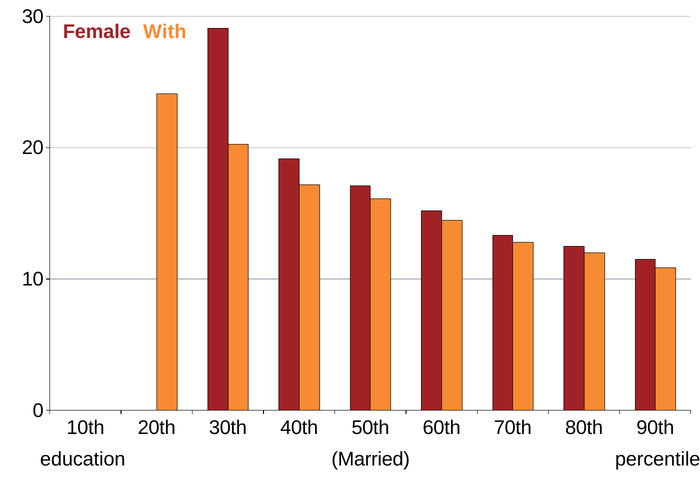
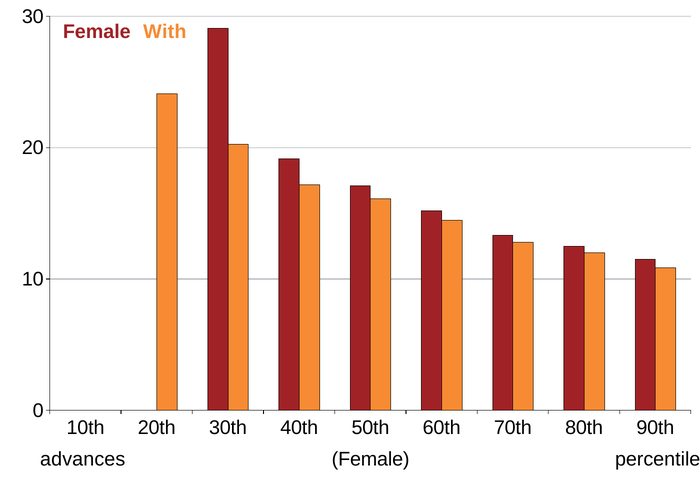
education: education -> advances (83, 459)
Married: Married -> Female (371, 459)
